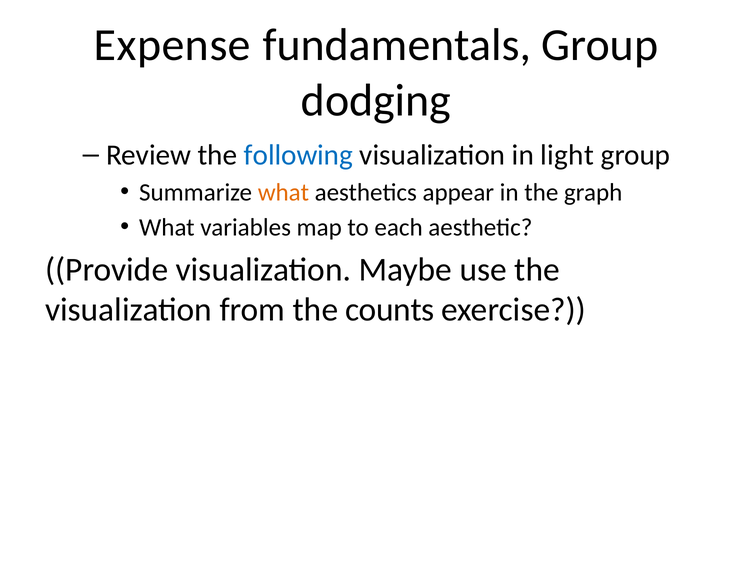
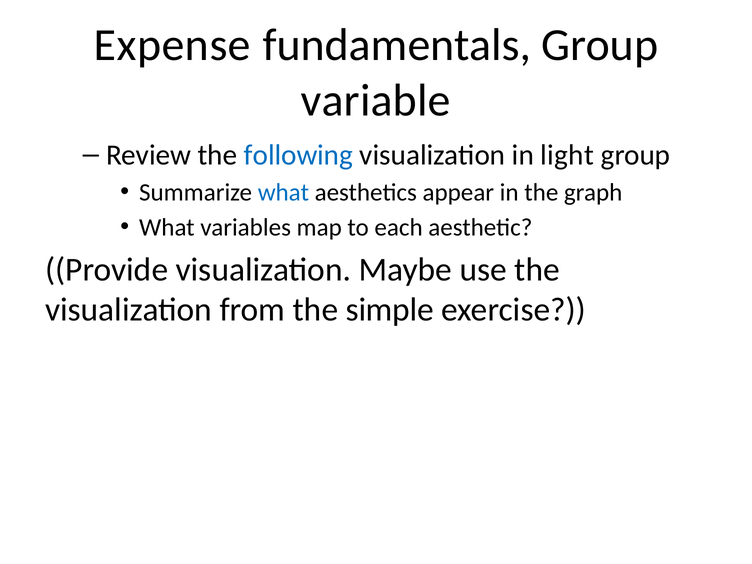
dodging: dodging -> variable (376, 100)
what colour: orange -> blue (283, 192)
counts: counts -> simple (390, 310)
